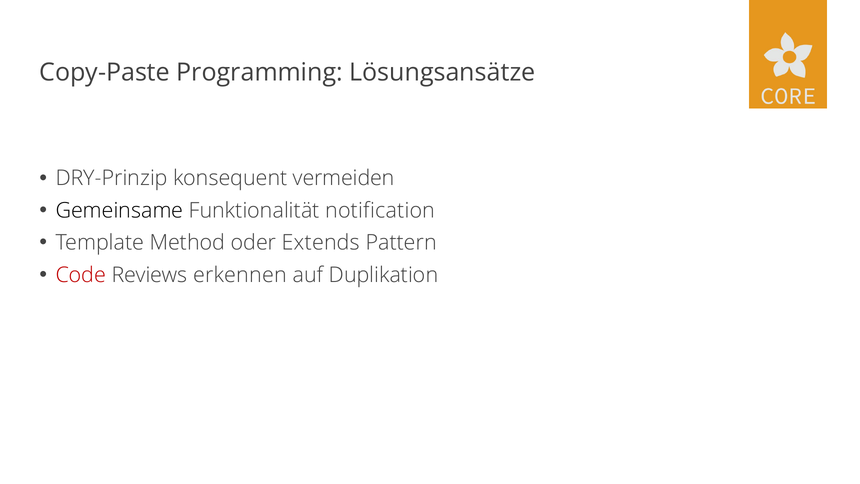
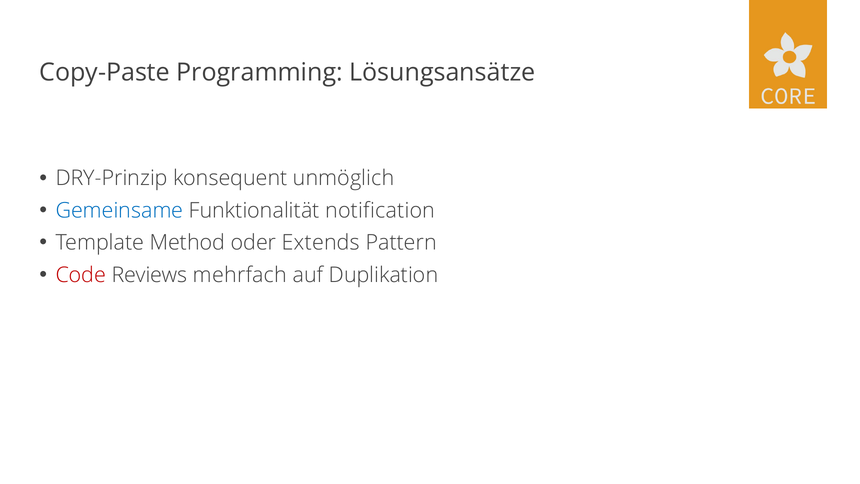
vermeiden: vermeiden -> unmöglich (344, 178)
Gemeinsame colour: black -> blue (119, 210)
erkennen: erkennen -> mehrfach (240, 275)
